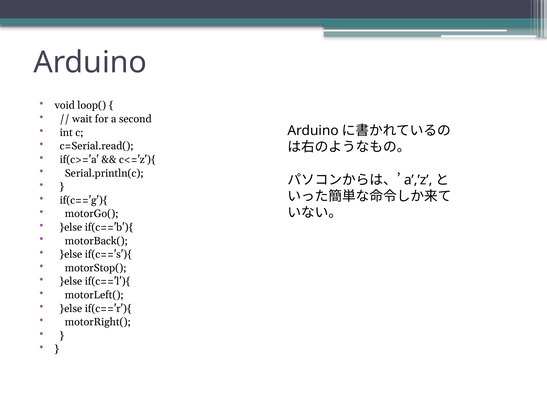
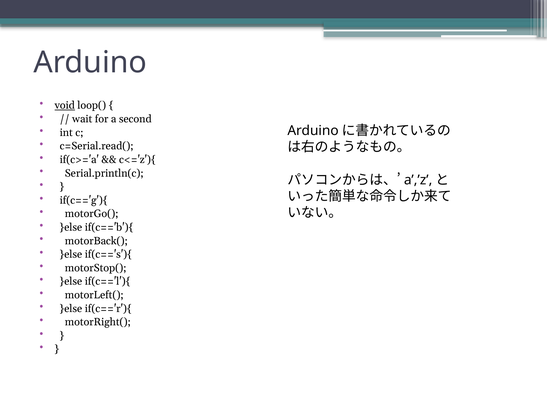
void underline: none -> present (65, 106)
